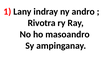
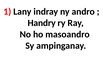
Rivotra: Rivotra -> Handry (42, 23)
